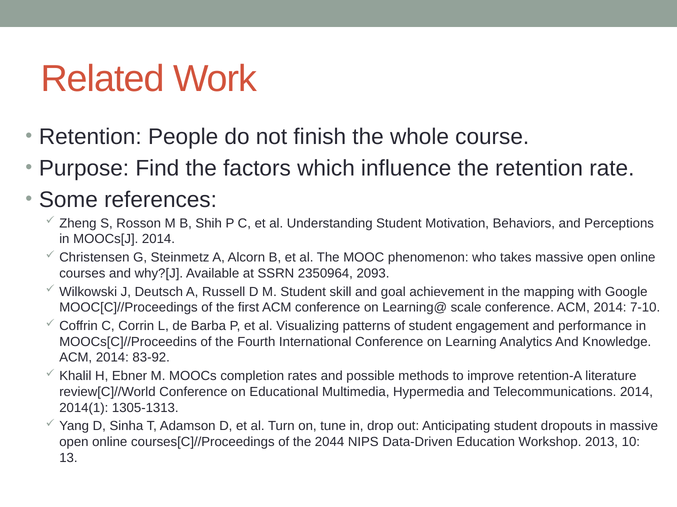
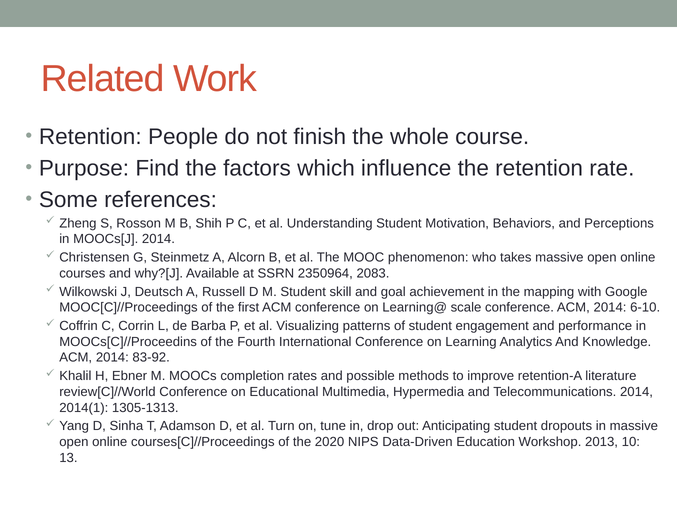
2093: 2093 -> 2083 (373, 274)
7-10: 7-10 -> 6-10 (645, 308)
2044: 2044 -> 2020 (330, 443)
